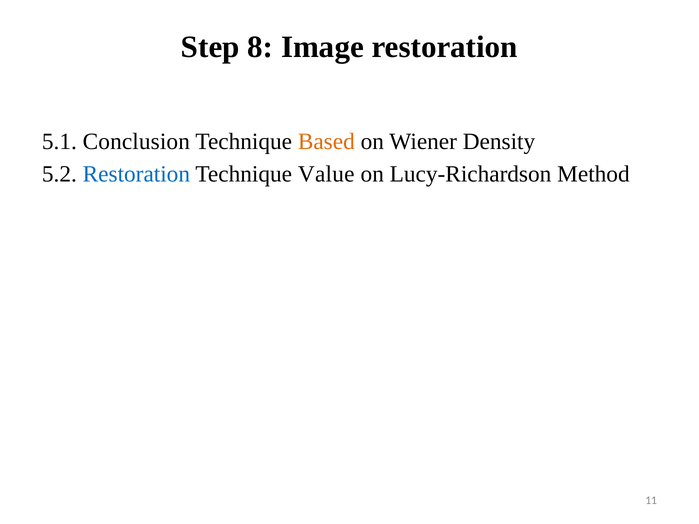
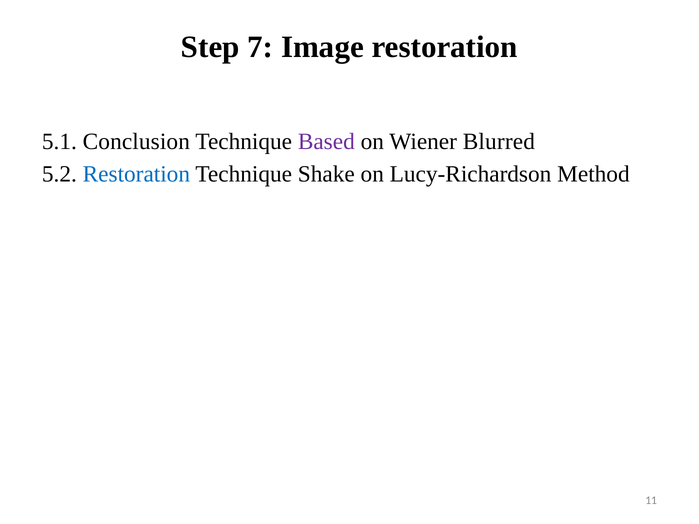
8: 8 -> 7 (260, 47)
Based colour: orange -> purple (326, 141)
Density: Density -> Blurred (499, 141)
Value: Value -> Shake (326, 174)
